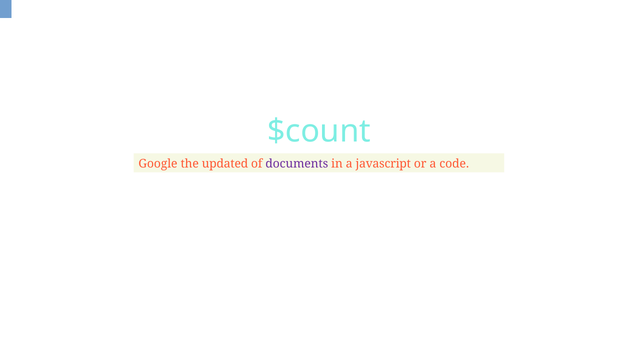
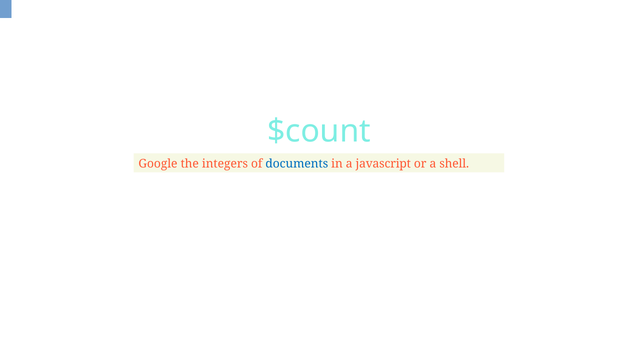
updated: updated -> integers (225, 164)
documents colour: purple -> blue (297, 164)
code: code -> shell (454, 164)
